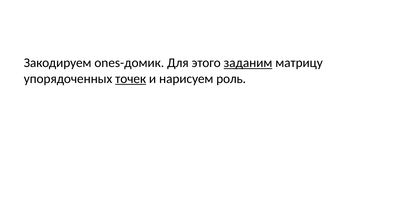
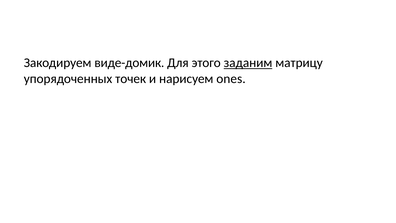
ones-домик: ones-домик -> виде-домик (129, 63)
точек underline: present -> none (131, 79)
роль: роль -> ones (231, 79)
